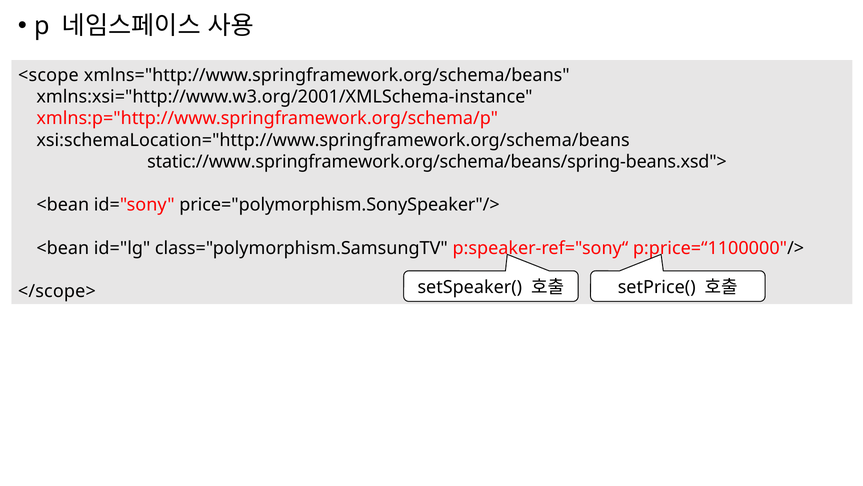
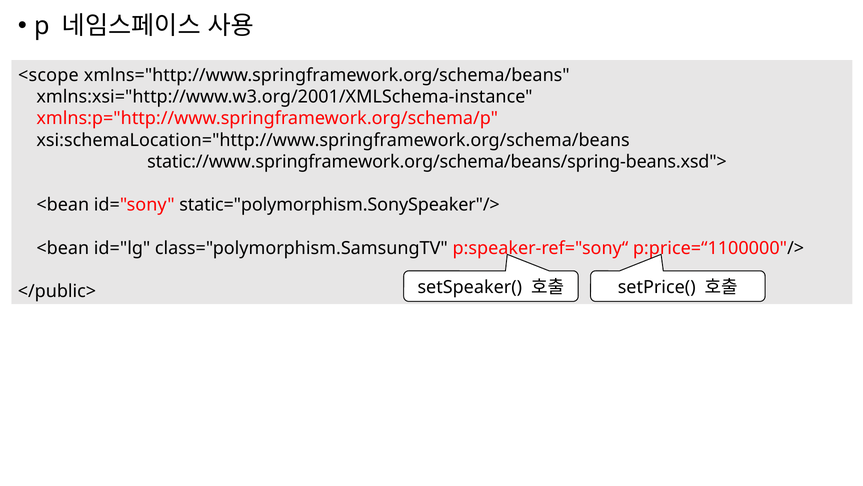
price="polymorphism.SonySpeaker"/>: price="polymorphism.SonySpeaker"/> -> static="polymorphism.SonySpeaker"/> (340, 205)
</scope>: </scope> -> </public> (57, 291)
